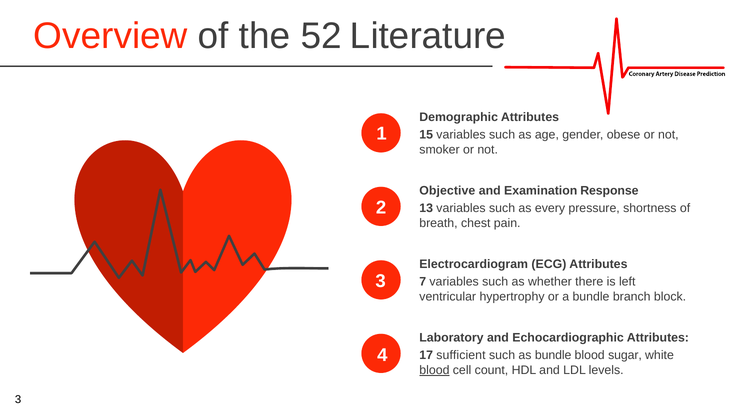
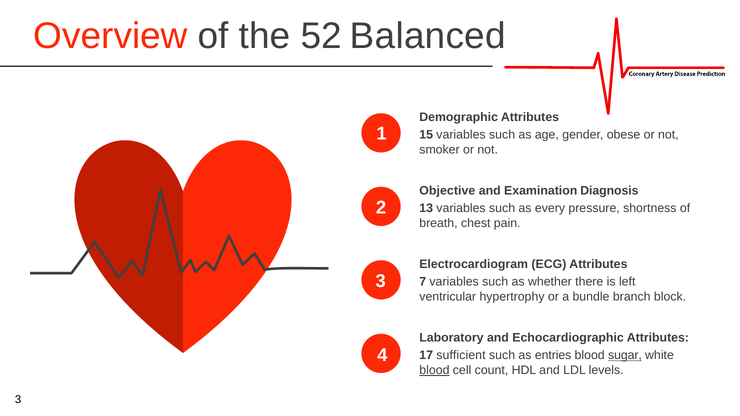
Literature: Literature -> Balanced (428, 36)
Response: Response -> Diagnosis (609, 191)
as bundle: bundle -> entries (553, 356)
sugar underline: none -> present (625, 356)
